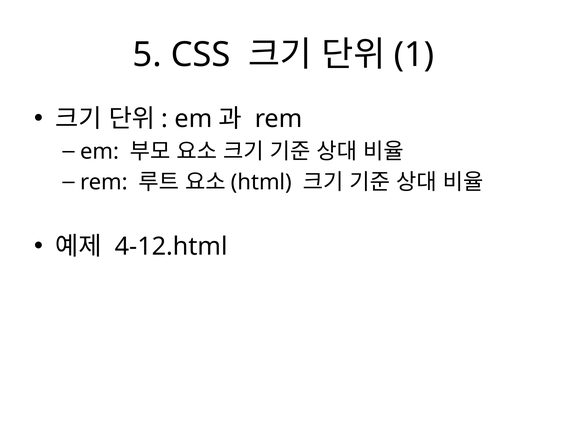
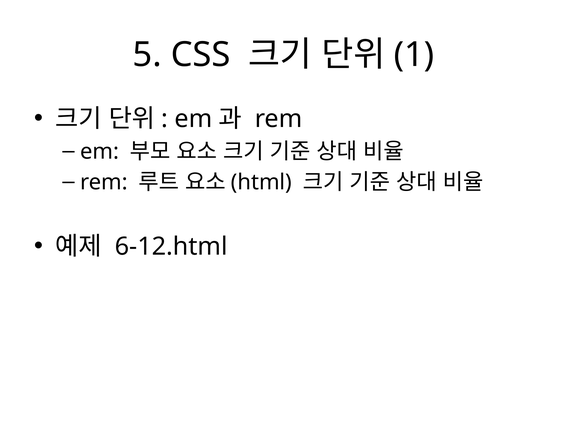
4-12.html: 4-12.html -> 6-12.html (171, 247)
